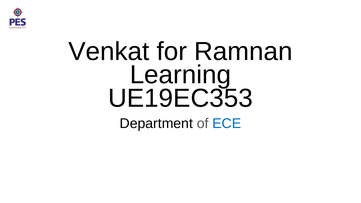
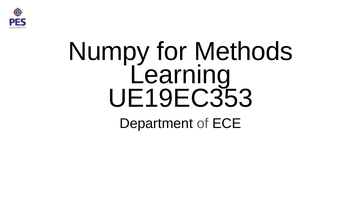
Venkat: Venkat -> Numpy (109, 52)
Ramnan: Ramnan -> Methods (243, 52)
ECE colour: blue -> black (227, 124)
